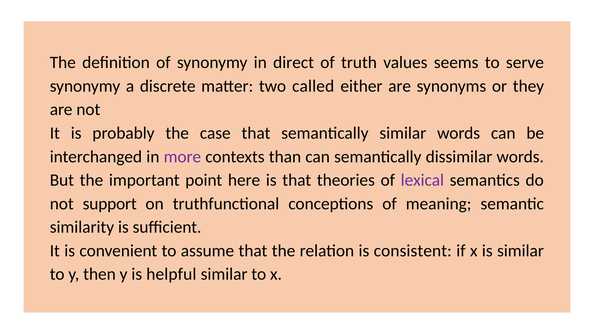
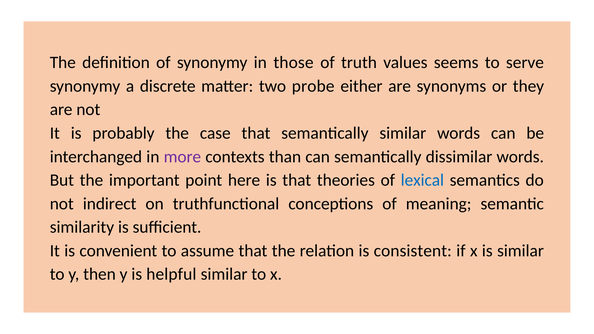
direct: direct -> those (293, 63)
called: called -> probe (313, 86)
lexical colour: purple -> blue (422, 180)
support: support -> indirect (110, 204)
